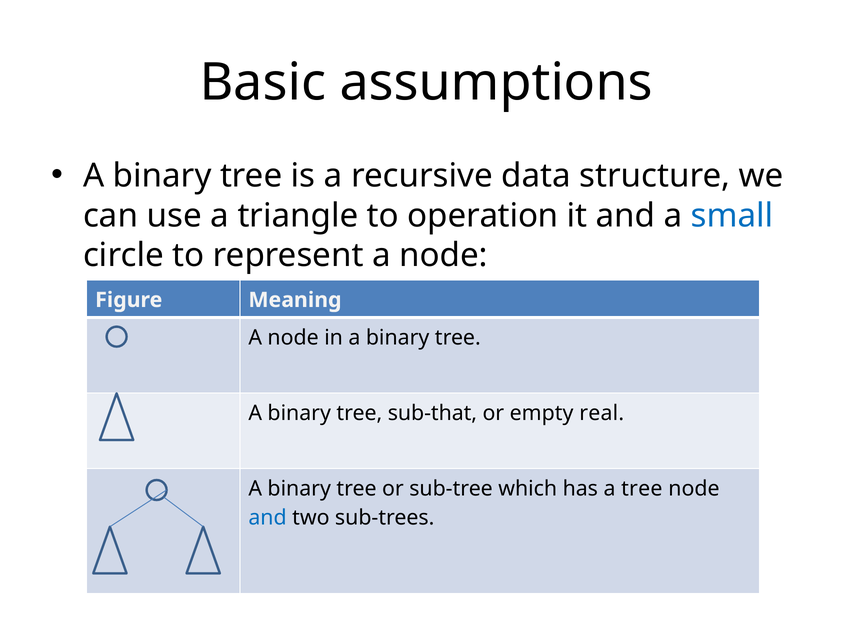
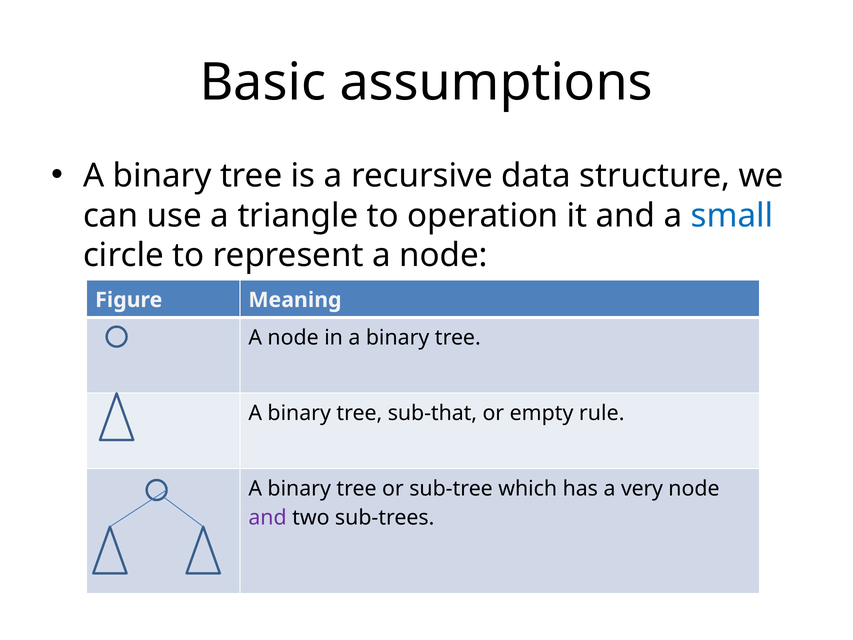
real: real -> rule (602, 413)
a tree: tree -> very (642, 488)
and colour: blue -> purple (268, 517)
